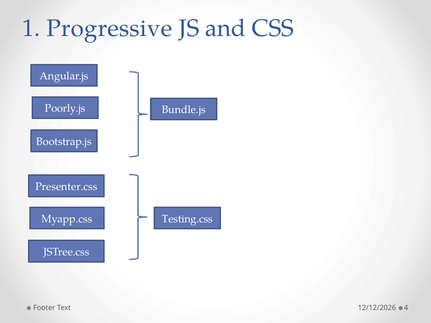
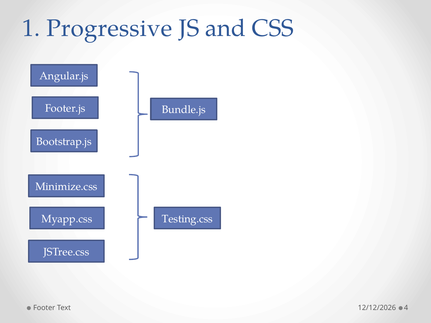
Poorly.js: Poorly.js -> Footer.js (65, 108)
Presenter.css: Presenter.css -> Minimize.css (66, 187)
